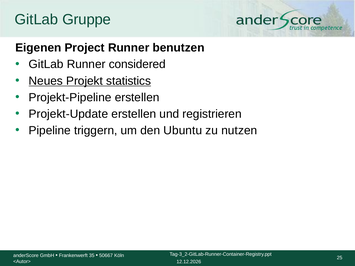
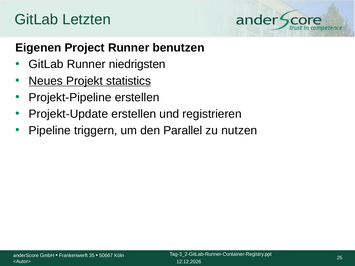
Gruppe: Gruppe -> Letzten (87, 19)
considered: considered -> niedrigsten (137, 64)
Ubuntu: Ubuntu -> Parallel (183, 131)
